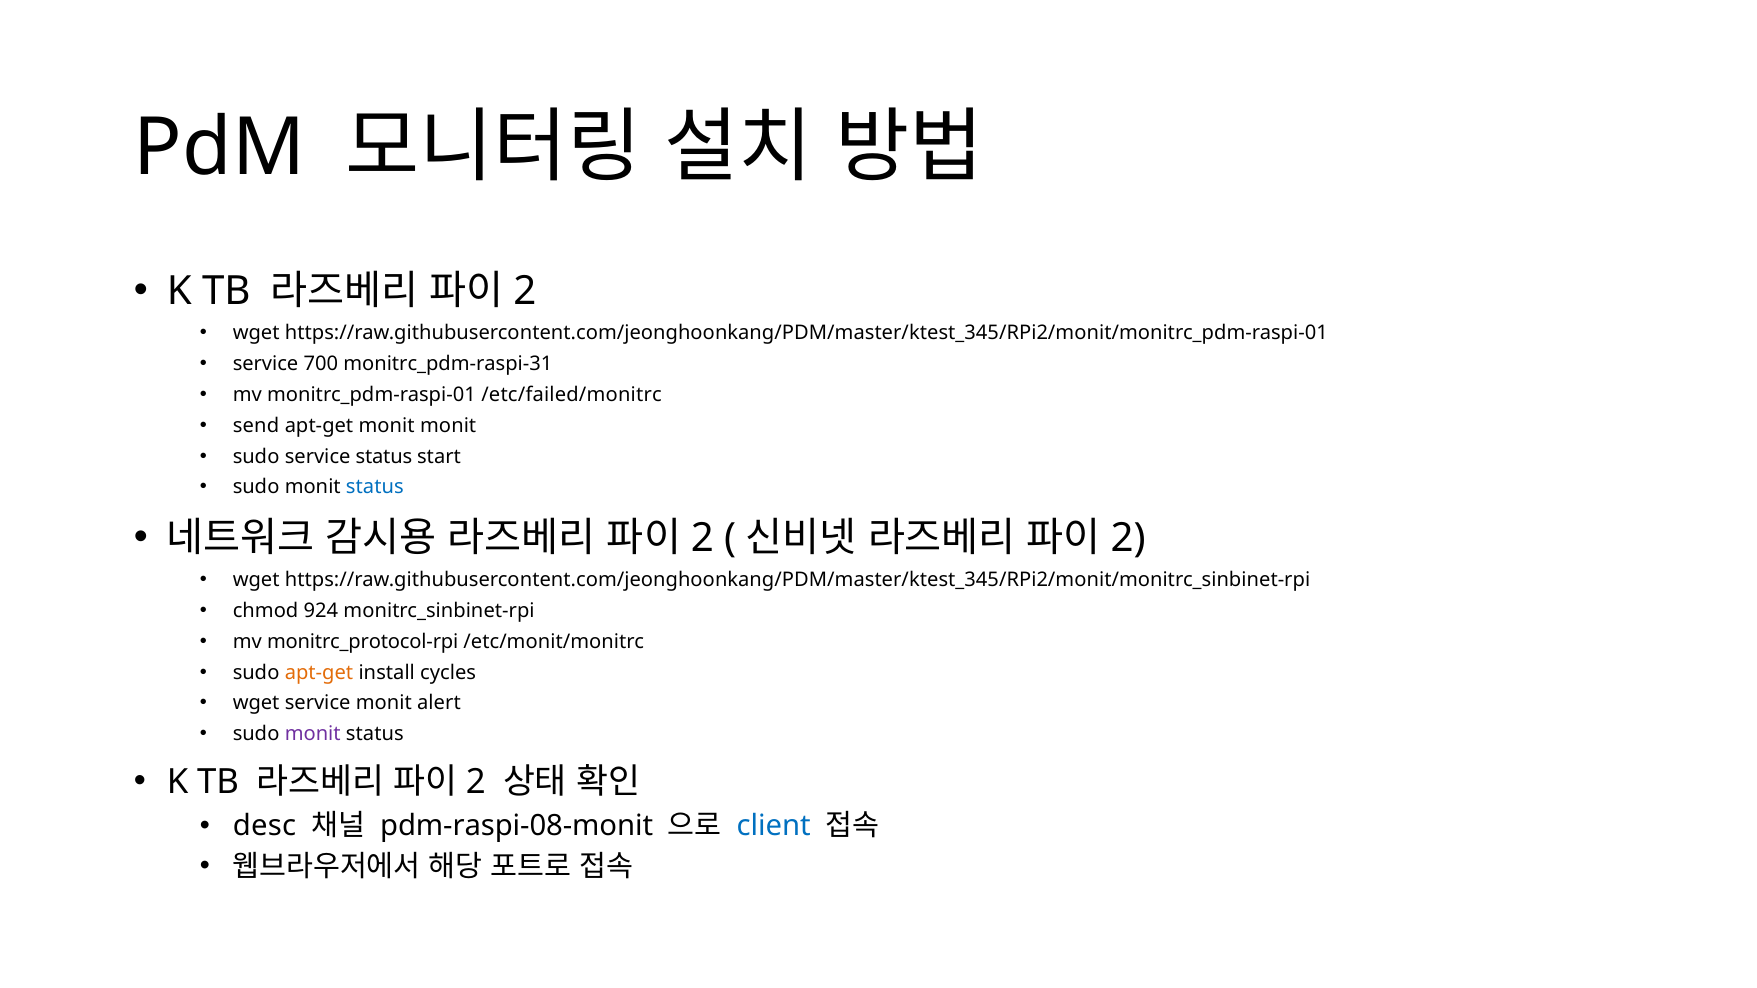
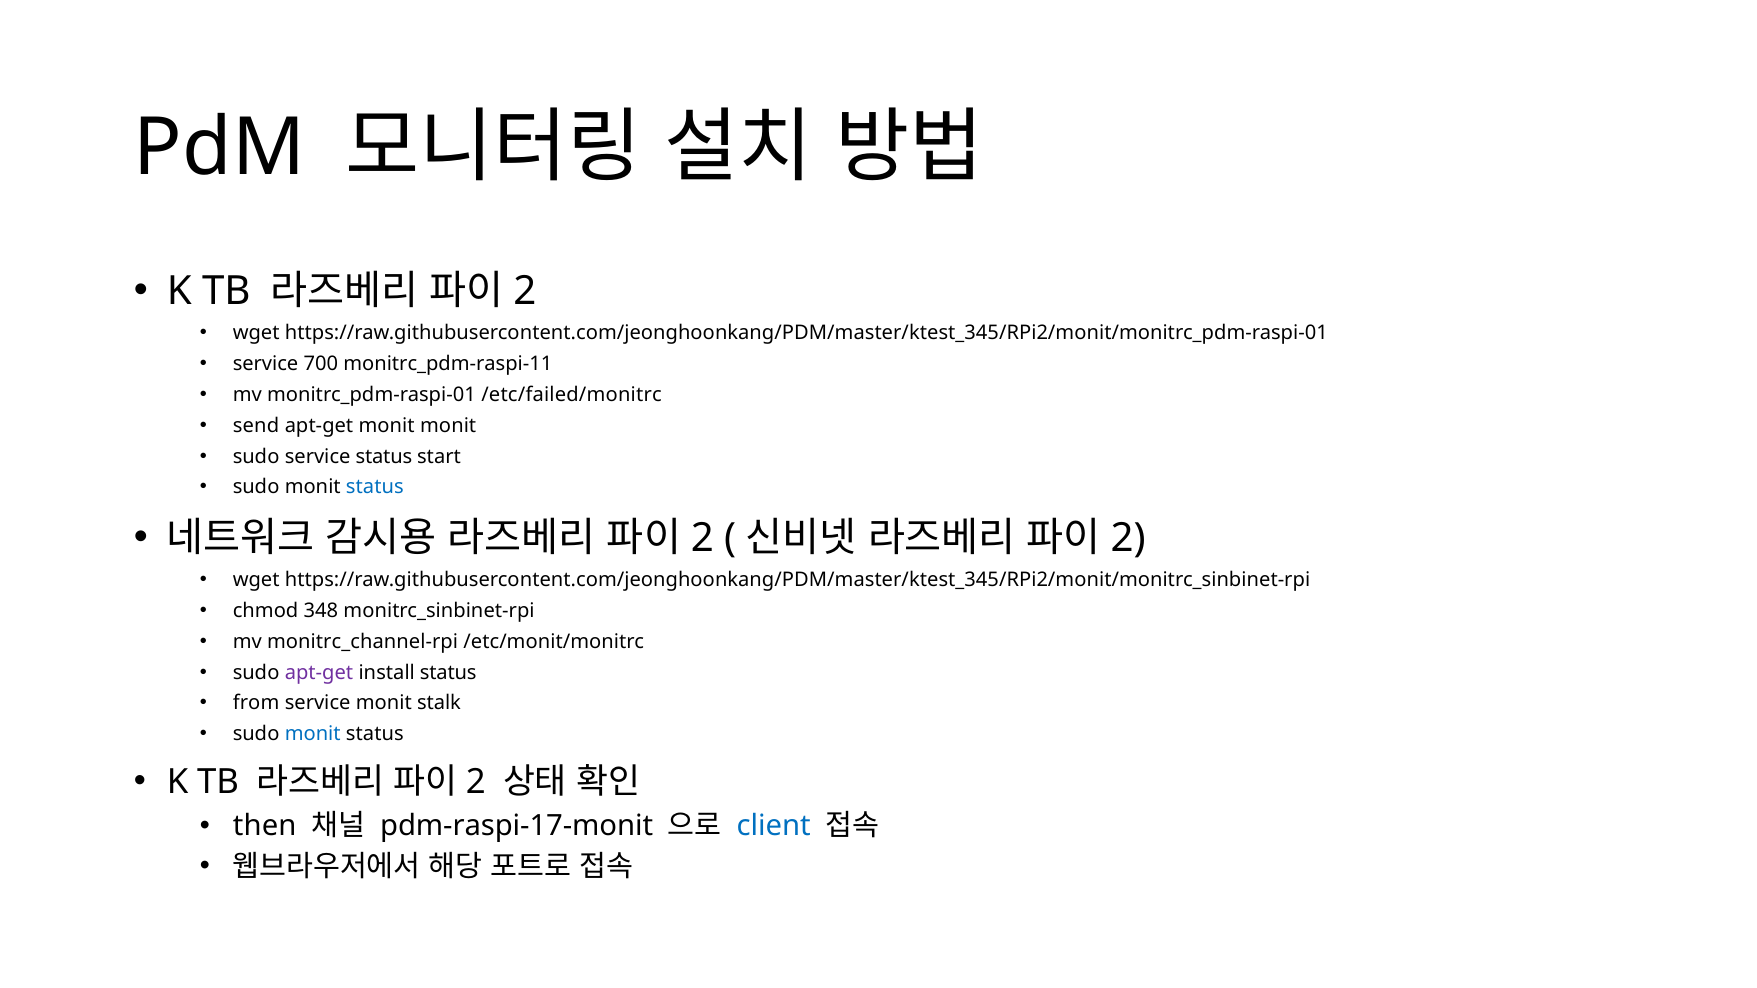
monitrc_pdm-raspi-31: monitrc_pdm-raspi-31 -> monitrc_pdm-raspi-11 (448, 364)
924: 924 -> 348 (321, 611)
monitrc_protocol-rpi: monitrc_protocol-rpi -> monitrc_channel-rpi (363, 642)
apt-get colour: orange -> purple (319, 673)
install cycles: cycles -> status (448, 673)
wget: wget -> from (256, 704)
alert: alert -> stalk (439, 704)
monit colour: purple -> blue (313, 734)
desc: desc -> then (265, 826)
pdm-raspi-08-monit: pdm-raspi-08-monit -> pdm-raspi-17-monit (517, 826)
